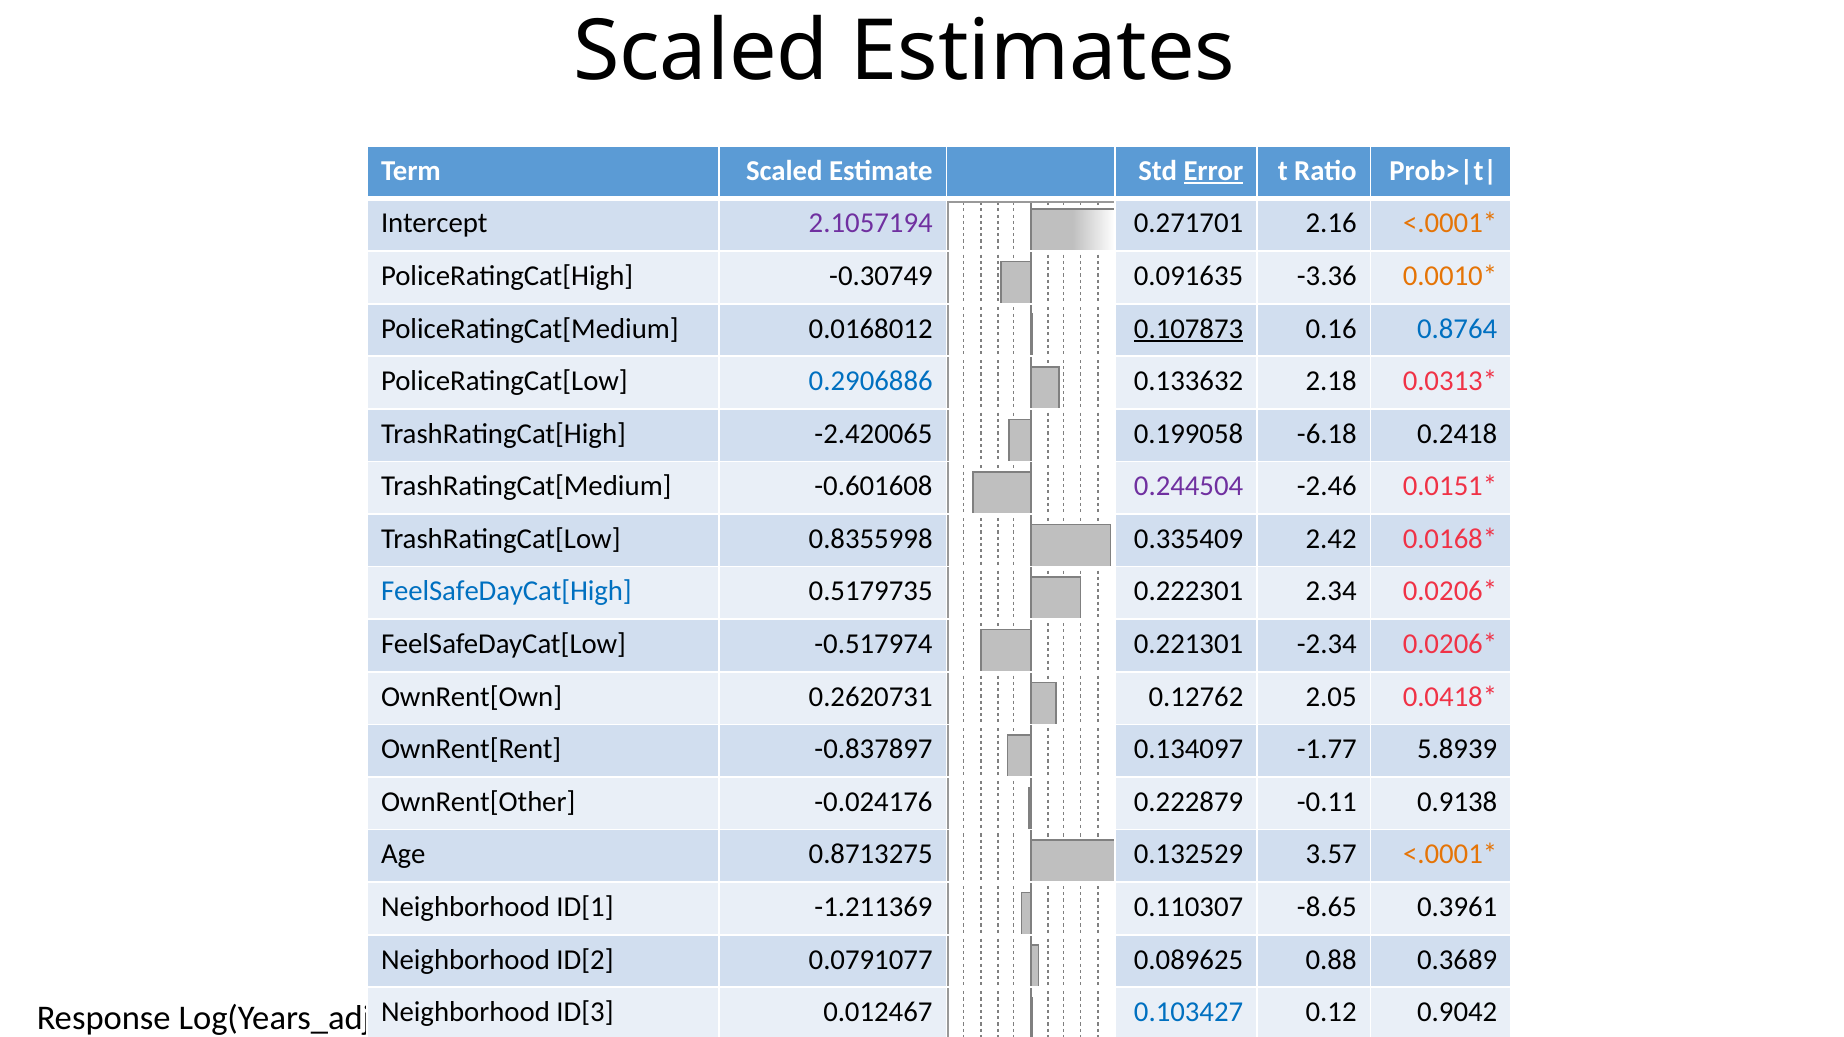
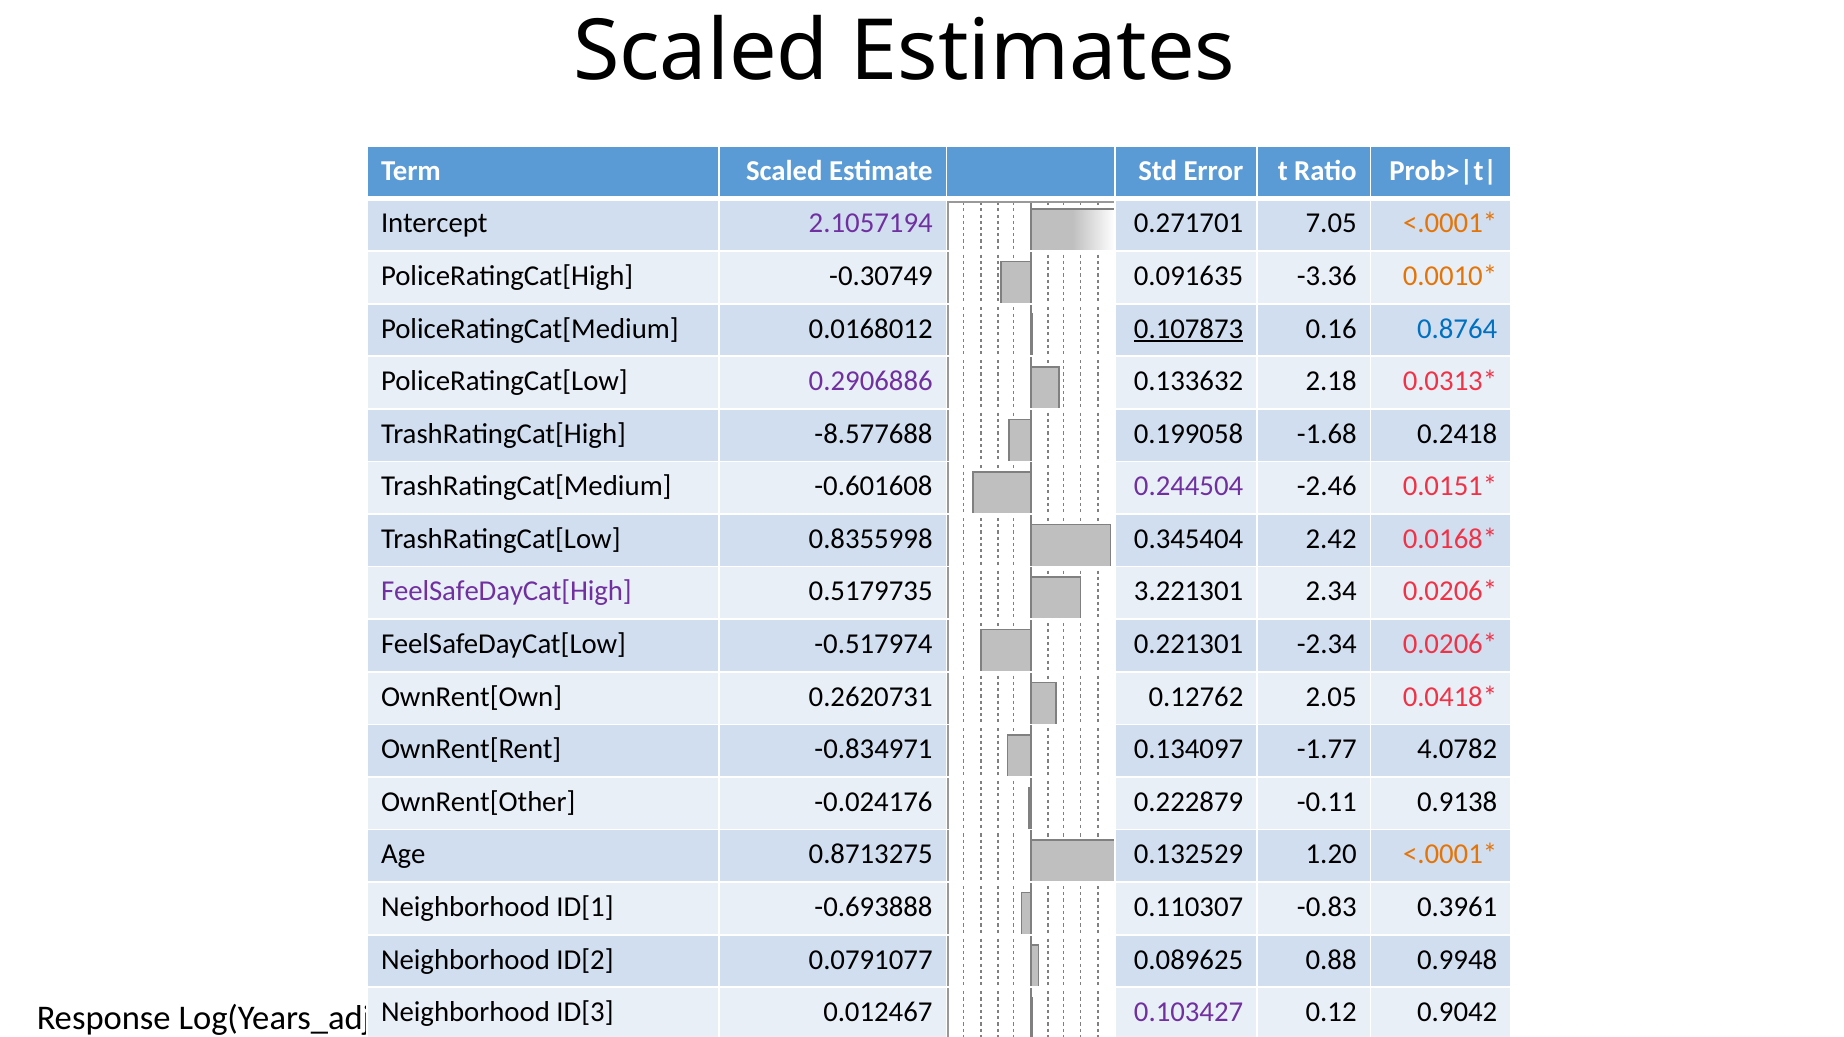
Error underline: present -> none (1213, 171)
2.16: 2.16 -> 7.05 (1331, 223)
0.2906886 colour: blue -> purple (871, 381)
-2.420065: -2.420065 -> -8.577688 (874, 434)
-6.18: -6.18 -> -1.68 (1327, 434)
0.335409: 0.335409 -> 0.345404 (1189, 539)
FeelSafeDayCat[High colour: blue -> purple (506, 592)
0.222301: 0.222301 -> 3.221301 (1189, 592)
-0.837897: -0.837897 -> -0.834971 (874, 749)
5.8939: 5.8939 -> 4.0782 (1457, 749)
3.57: 3.57 -> 1.20 (1331, 855)
-1.211369: -1.211369 -> -0.693888 (874, 907)
-8.65: -8.65 -> -0.83 (1327, 907)
0.3689: 0.3689 -> 0.9948 (1457, 960)
0.103427 colour: blue -> purple (1189, 1012)
